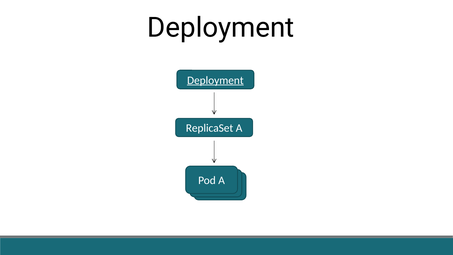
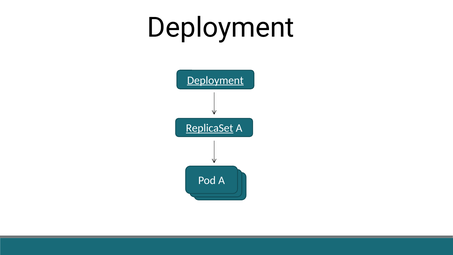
ReplicaSet underline: none -> present (210, 128)
